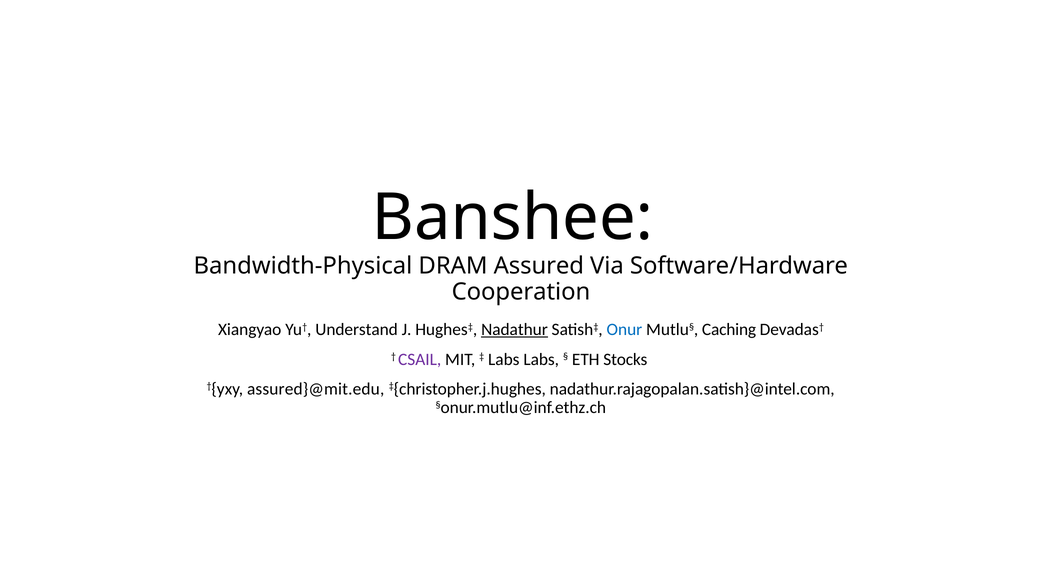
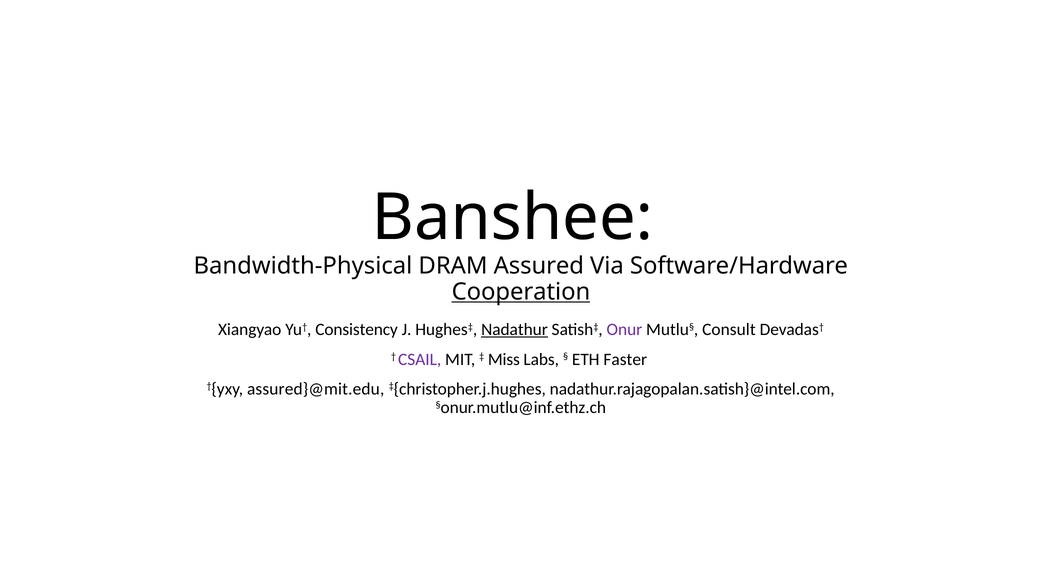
Cooperation underline: none -> present (521, 292)
Understand: Understand -> Consistency (357, 330)
Onur colour: blue -> purple (624, 330)
Caching: Caching -> Consult (729, 330)
Labs: Labs -> Miss (504, 359)
Stocks: Stocks -> Faster (625, 359)
